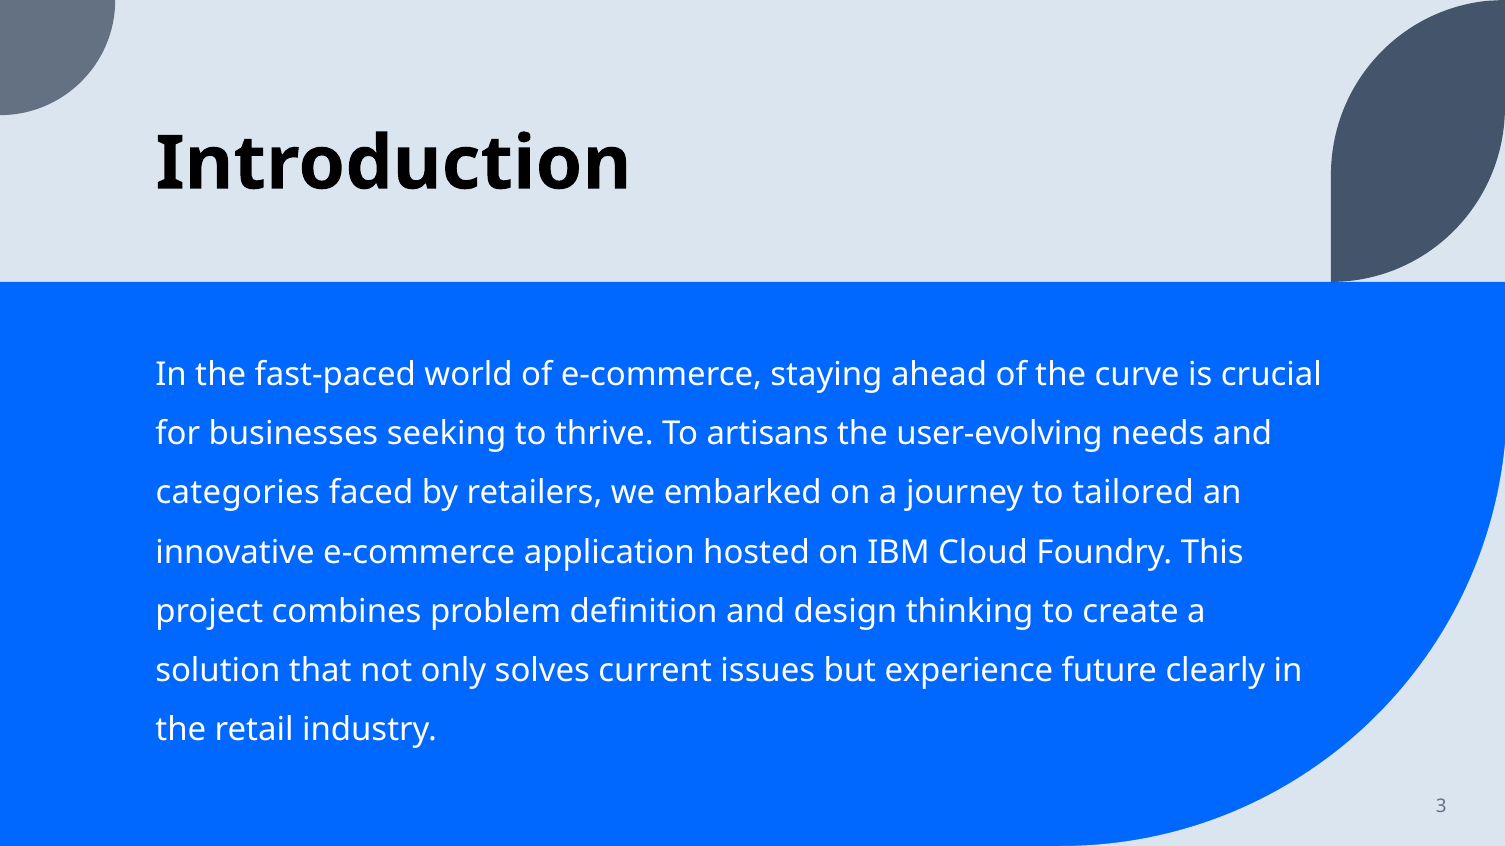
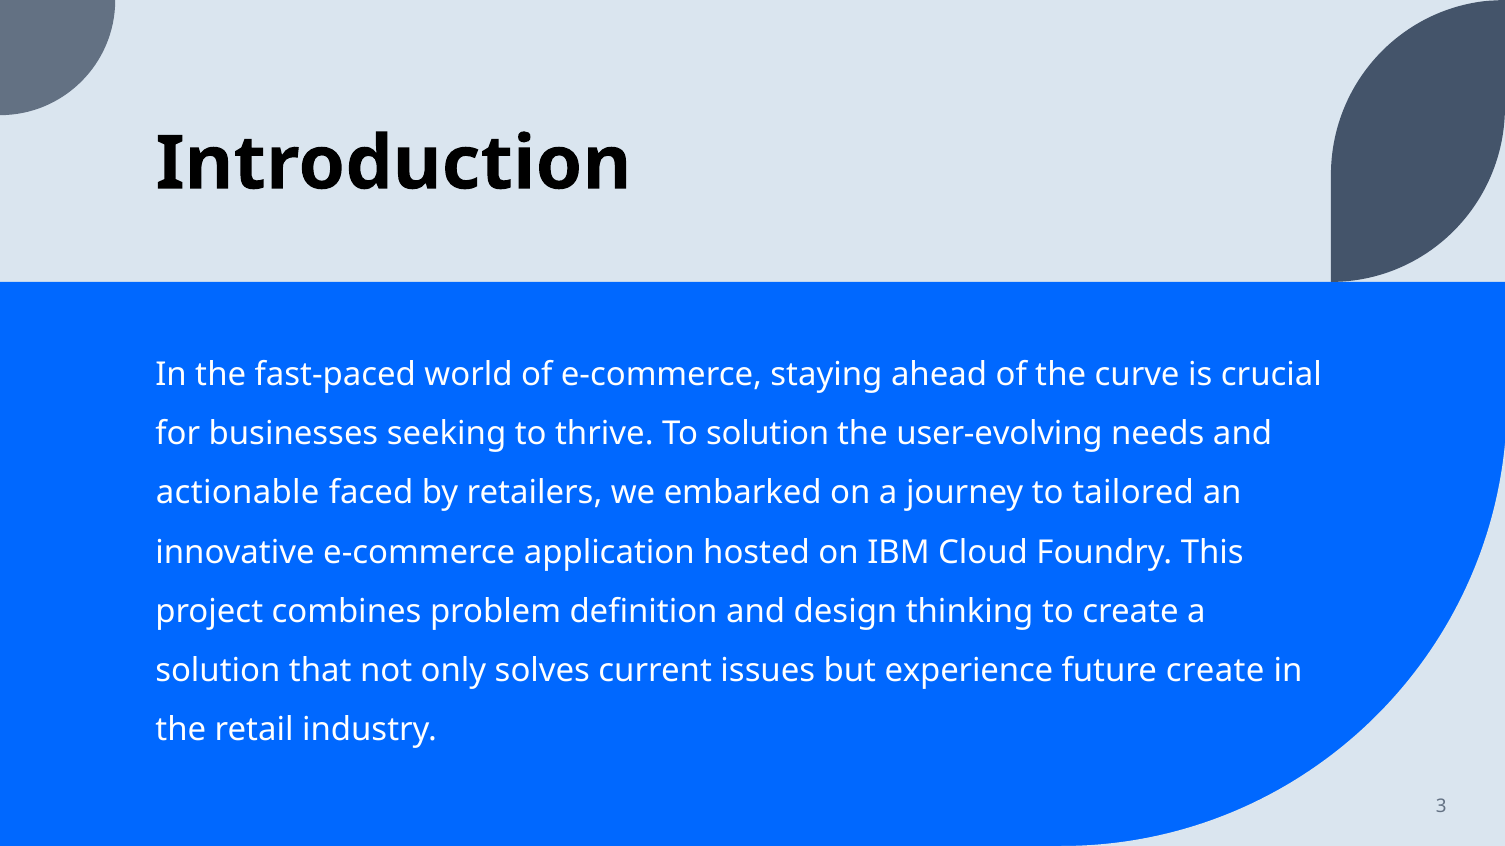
To artisans: artisans -> solution (768, 434)
categories: categories -> actionable (238, 493)
future clearly: clearly -> create (1215, 671)
